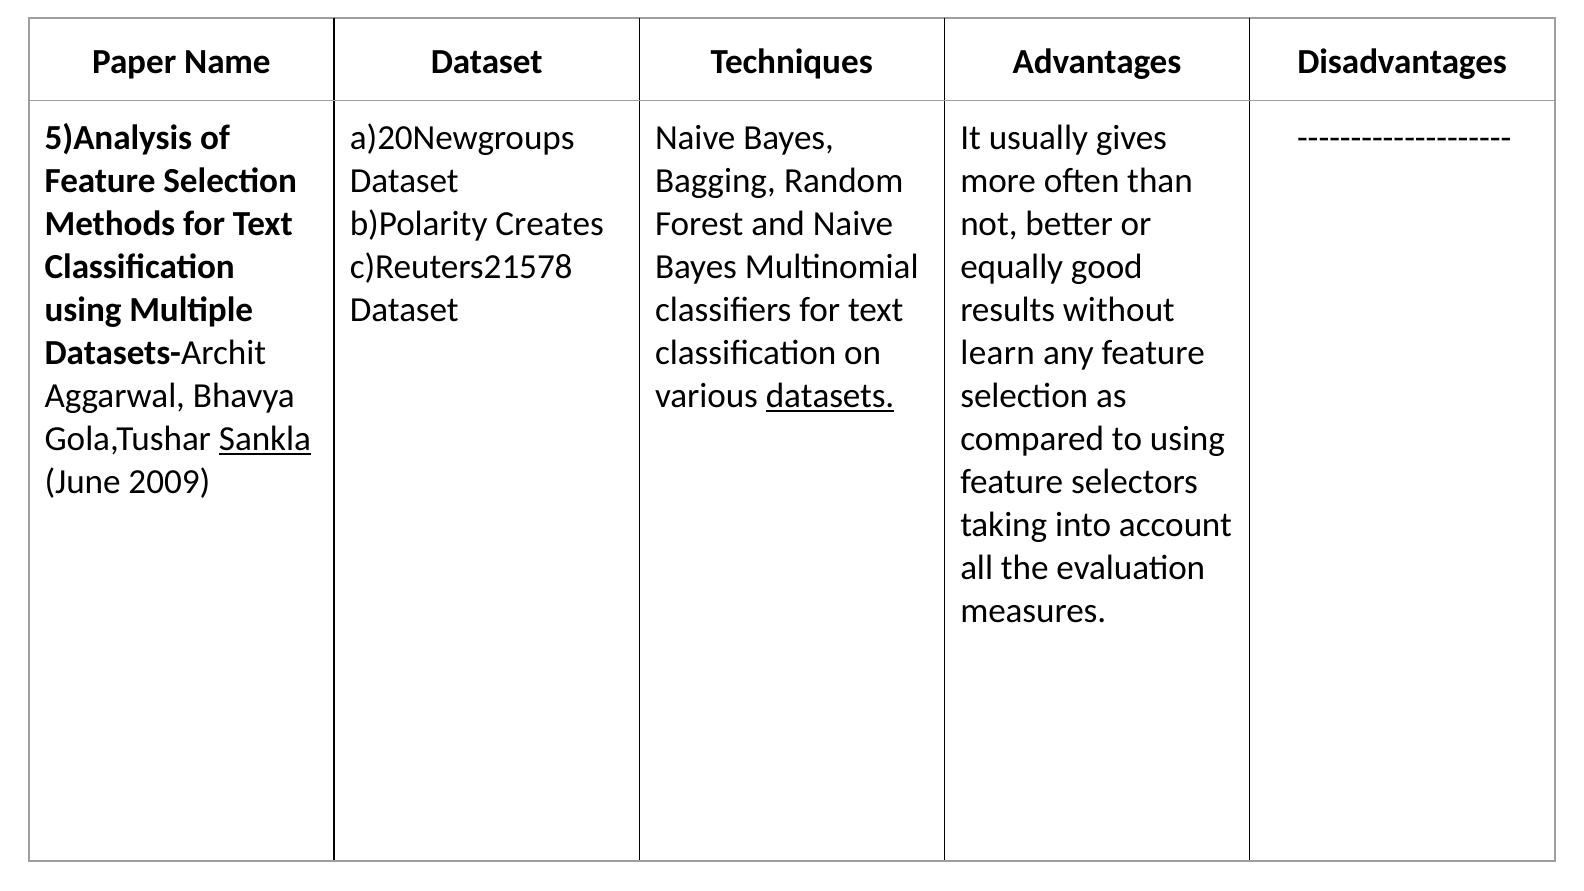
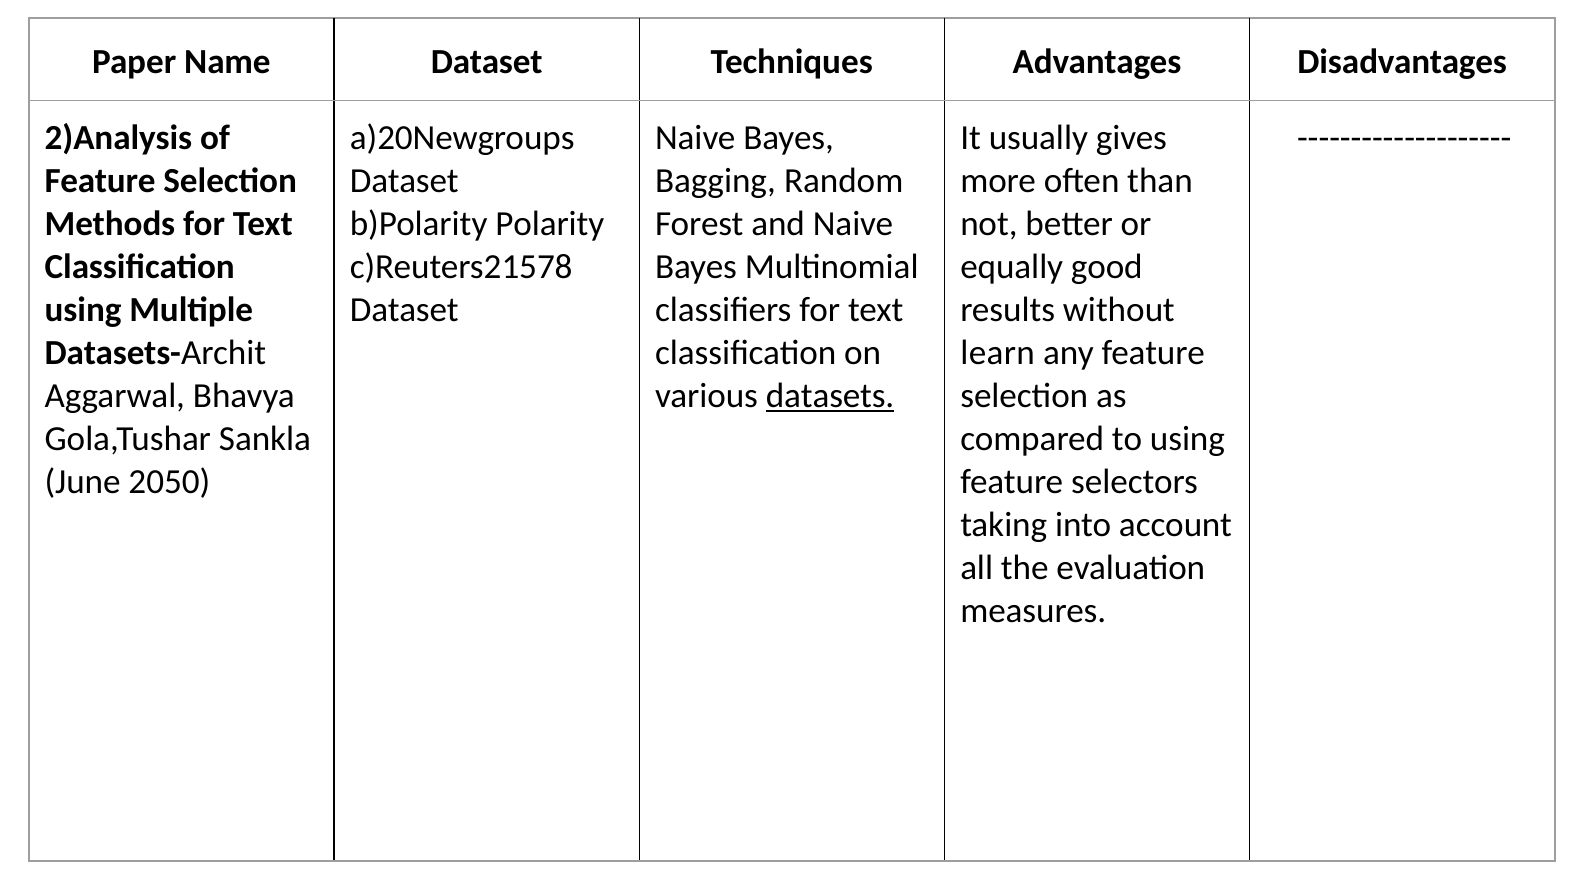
5)Analysis: 5)Analysis -> 2)Analysis (118, 138)
Creates: Creates -> Polarity (550, 224)
Sankla underline: present -> none (265, 439)
2009: 2009 -> 2050 (169, 482)
